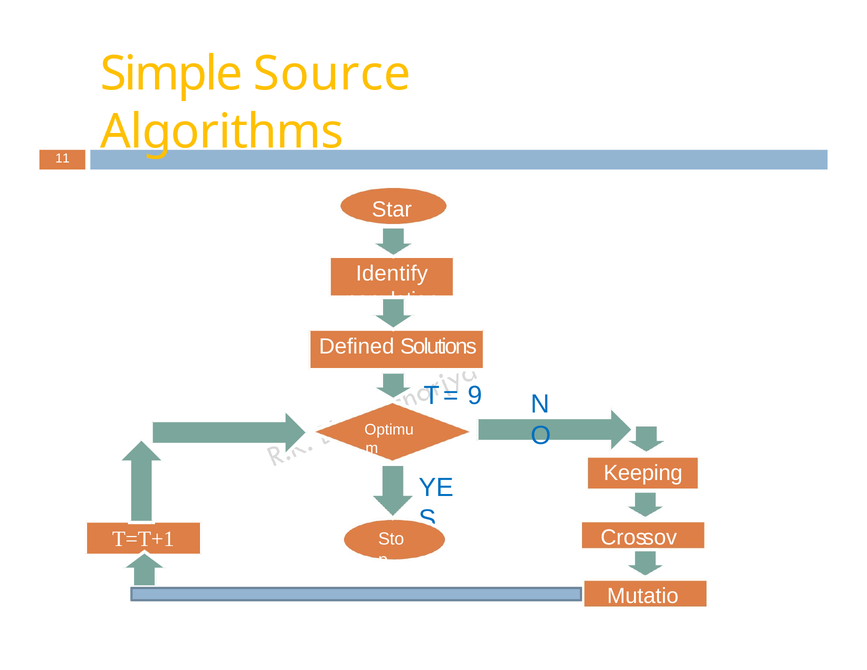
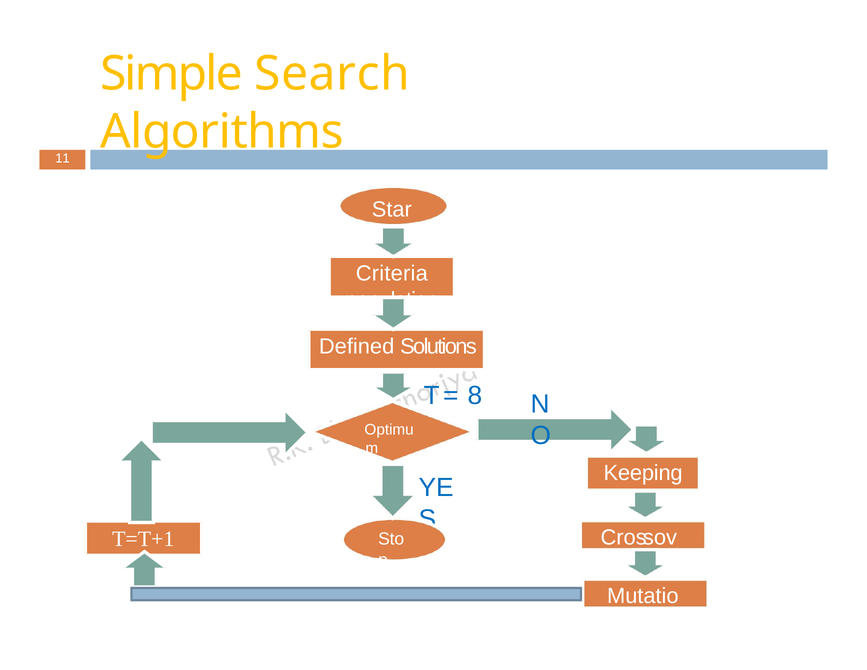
Source: Source -> Search (332, 74)
Identify: Identify -> Criteria (392, 274)
9: 9 -> 8 (475, 396)
